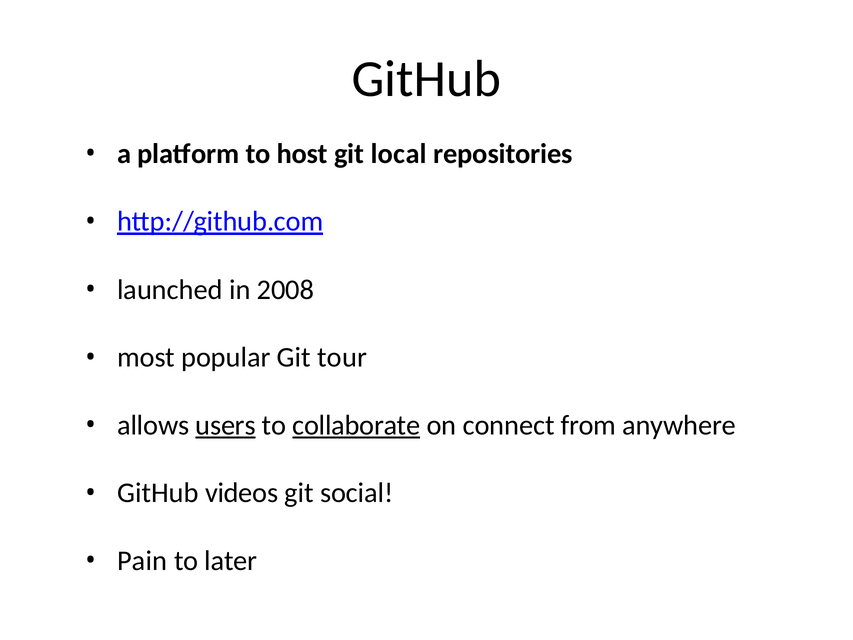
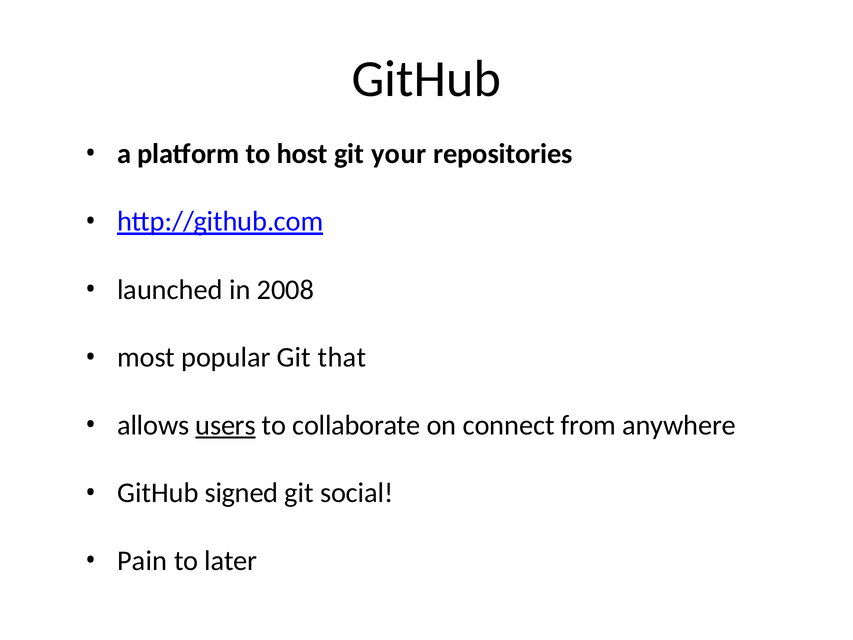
local: local -> your (399, 154)
tour: tour -> that (342, 357)
collaborate underline: present -> none (356, 425)
videos: videos -> signed (242, 493)
